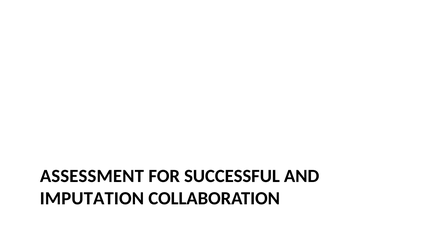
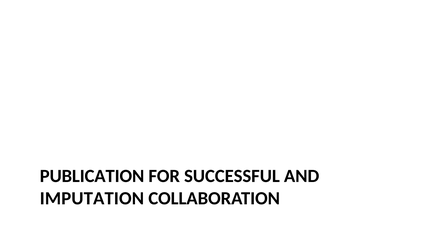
ASSESSMENT: ASSESSMENT -> PUBLICATION (92, 176)
